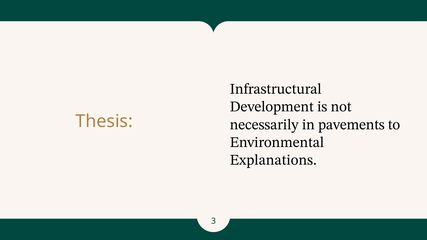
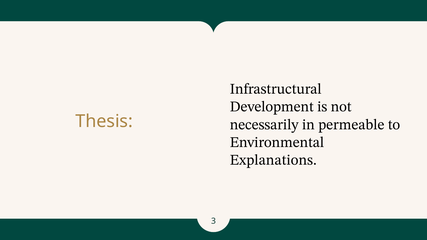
pavements: pavements -> permeable (351, 125)
